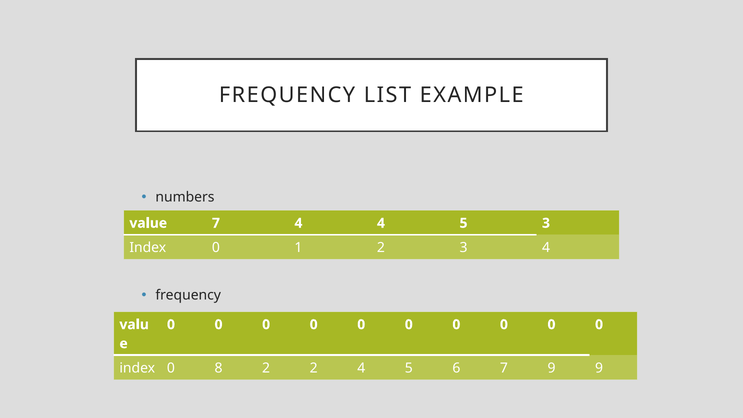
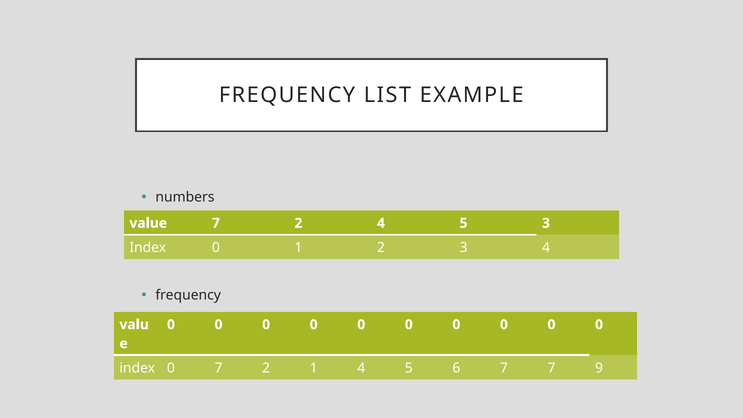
value 7 4: 4 -> 2 (298, 223)
0 8: 8 -> 7 (219, 368)
2 2: 2 -> 1 (314, 368)
7 9: 9 -> 7 (551, 368)
